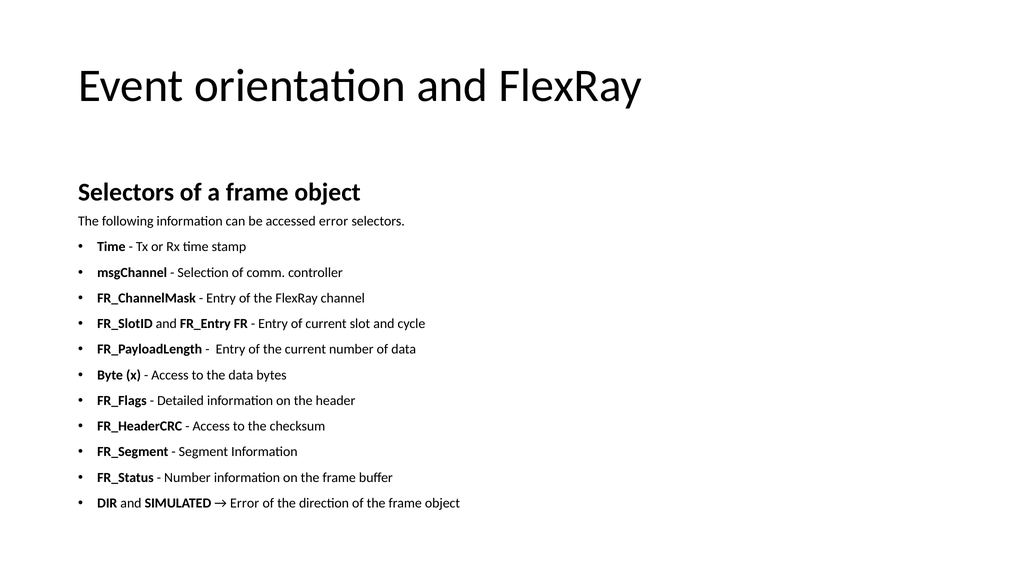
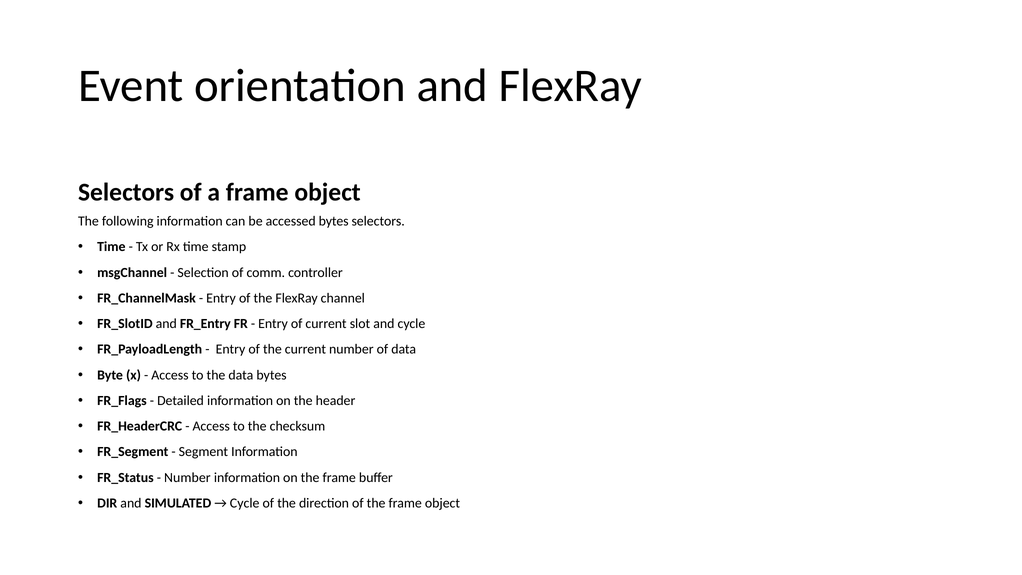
accessed error: error -> bytes (334, 221)
Error: Error -> Cycle (245, 503)
